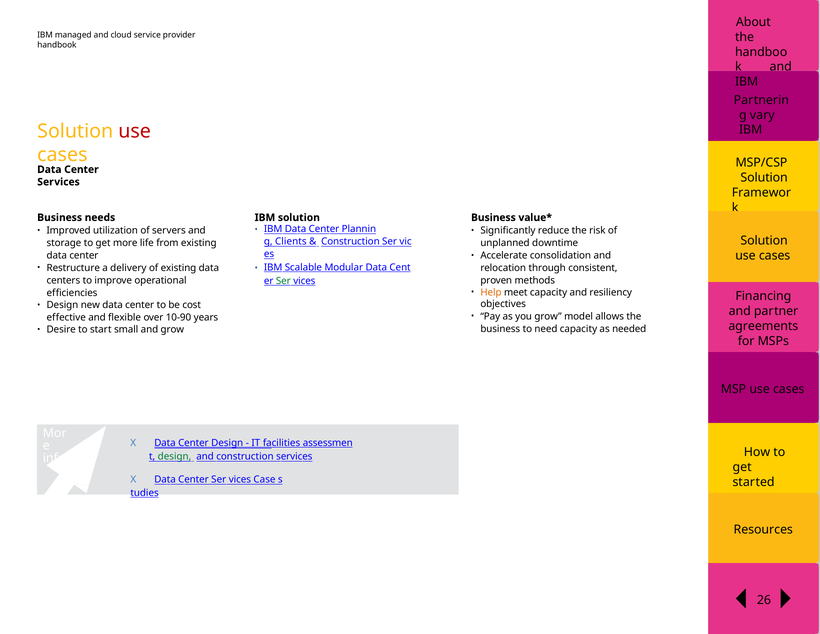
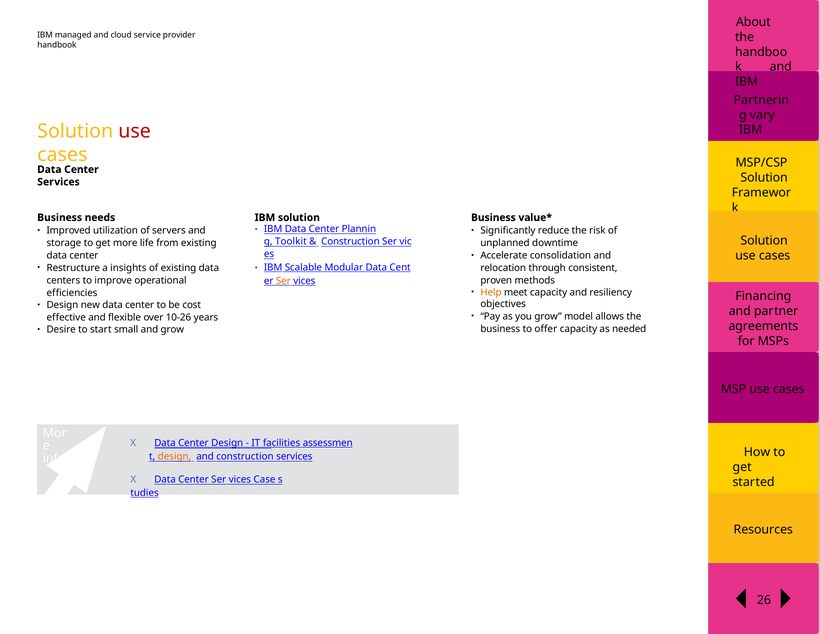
Clients: Clients -> Toolkit (291, 241)
delivery: delivery -> insights (128, 268)
Ser colour: green -> orange (283, 281)
10-90: 10-90 -> 10-26 (178, 317)
need: need -> offer (546, 329)
design colour: green -> orange (175, 456)
